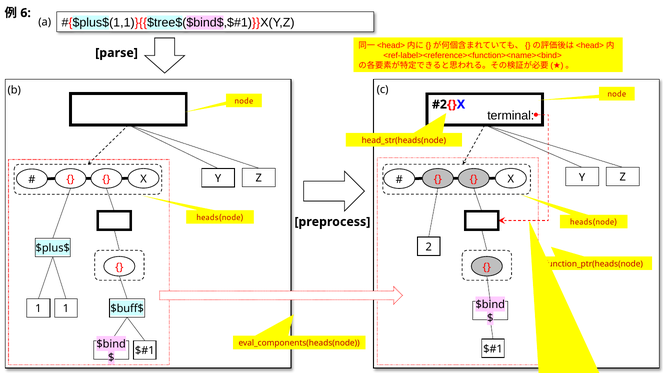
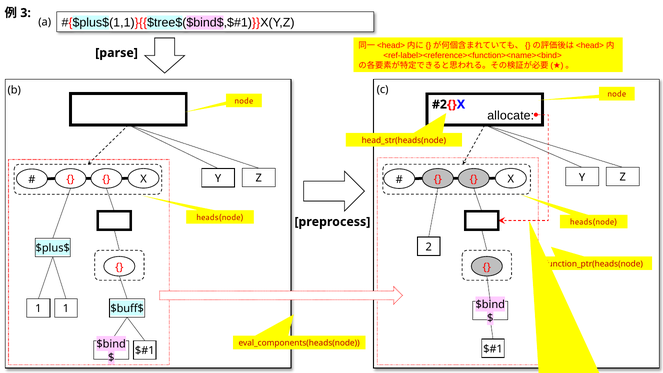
6: 6 -> 3 (26, 13)
terminal: terminal -> allocate (511, 116)
